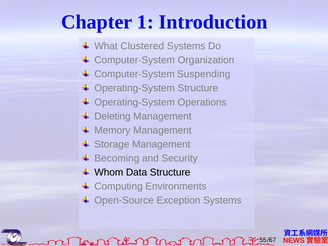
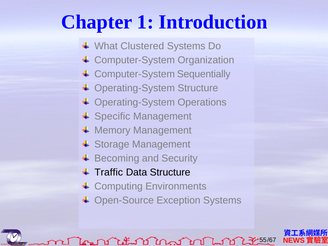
Suspending: Suspending -> Sequentially (204, 74)
Deleting: Deleting -> Specific (112, 116)
Whom: Whom -> Traffic (109, 172)
